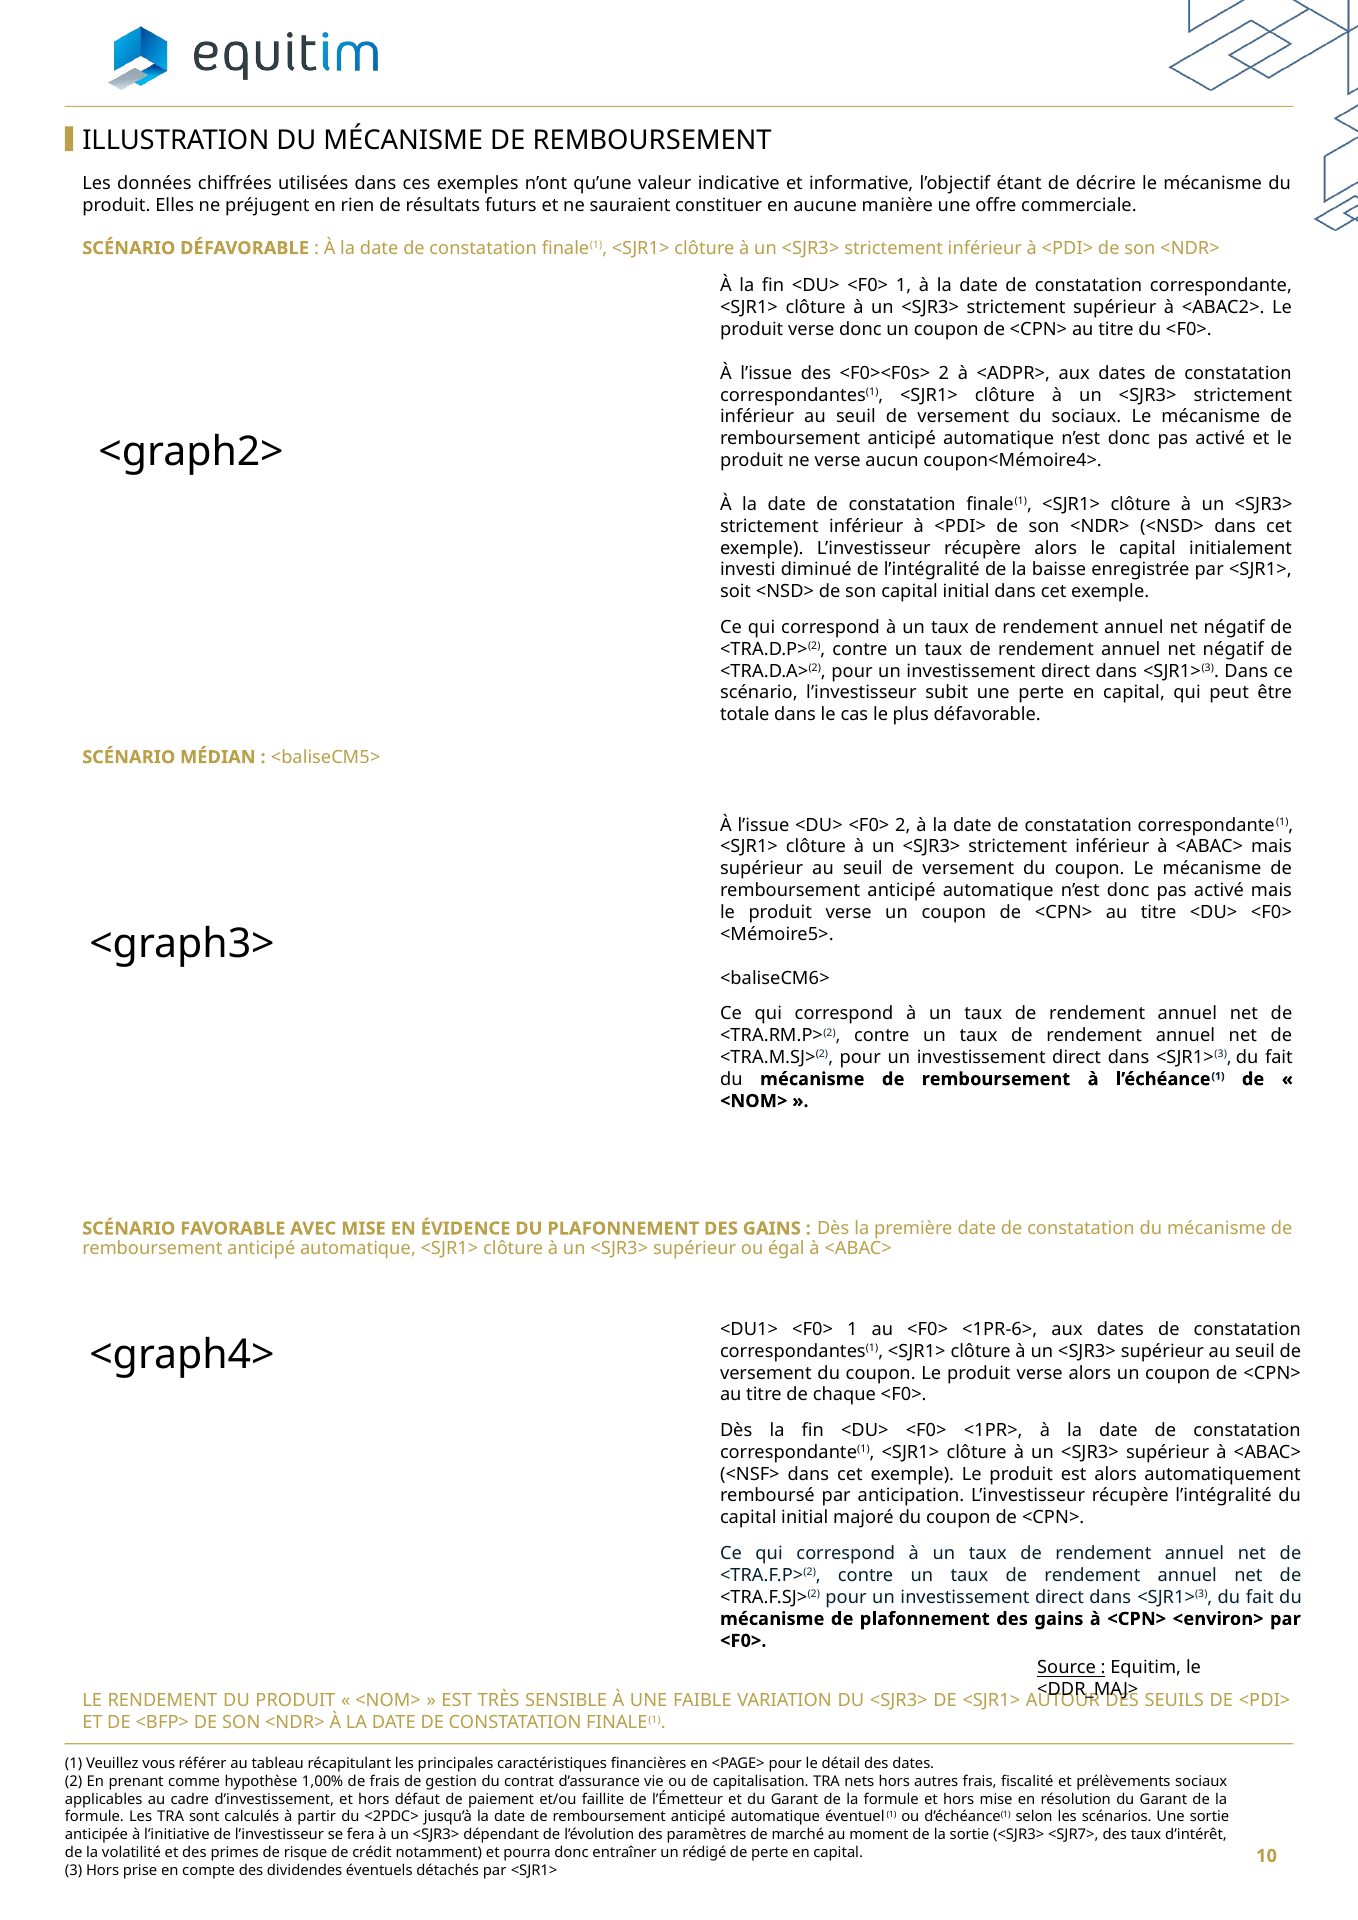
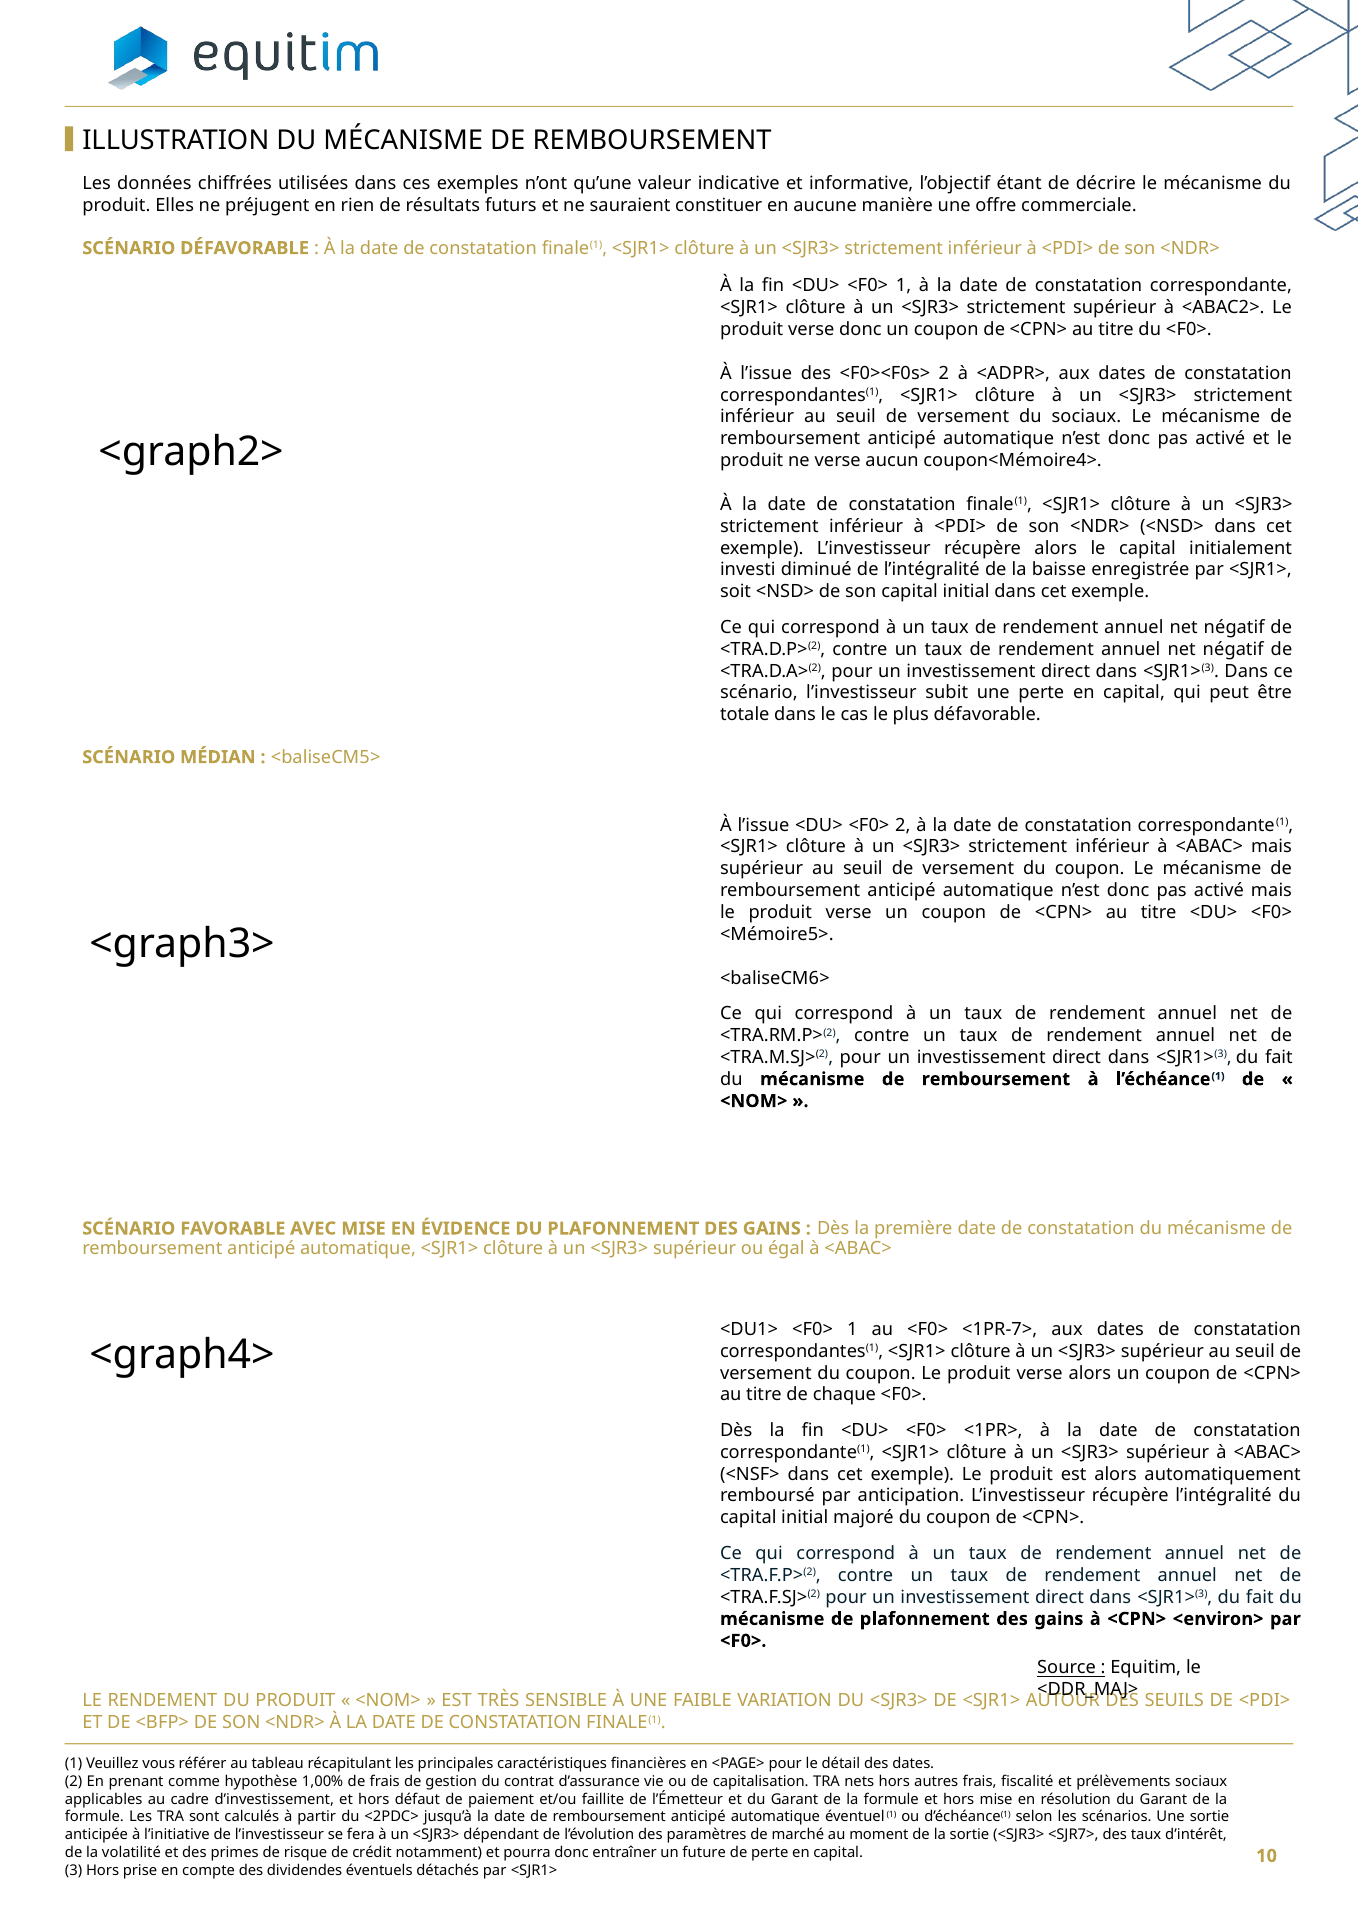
<1PR-6>: <1PR-6> -> <1PR-7> (1000, 1330)
rédigé: rédigé -> future (704, 1853)
